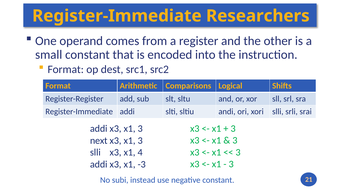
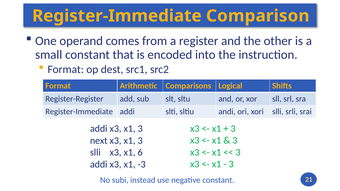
Researchers: Researchers -> Comparison (258, 16)
4: 4 -> 6 (140, 153)
